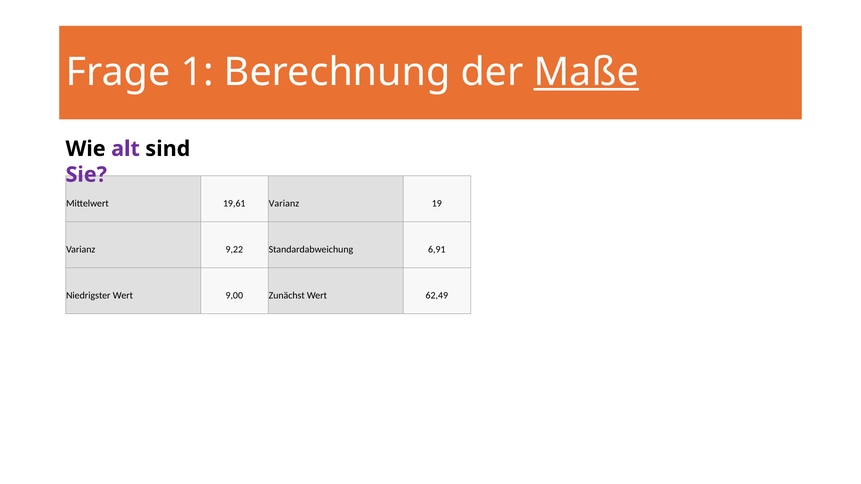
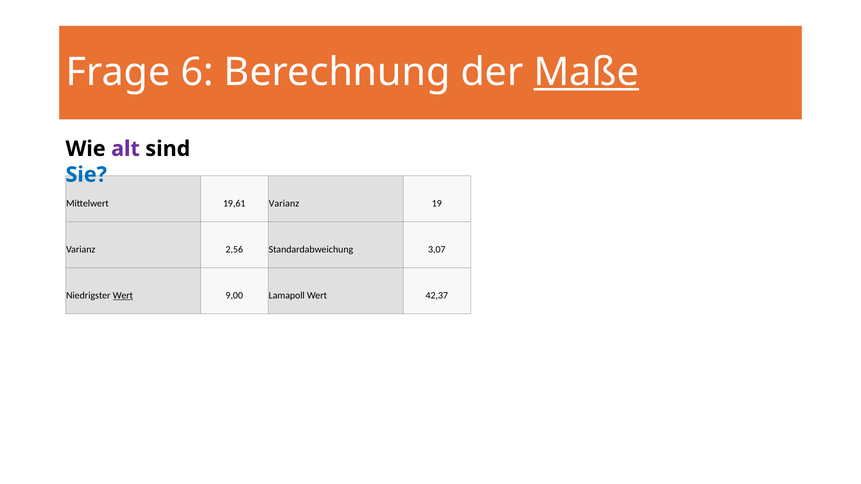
1: 1 -> 6 (197, 72)
Sie colour: purple -> blue (86, 175)
9,22: 9,22 -> 2,56 (234, 250)
6,91: 6,91 -> 3,07 (437, 250)
Wert underline: none -> present (123, 296)
Zunächst: Zunächst -> Lamapoll (287, 296)
62,49: 62,49 -> 42,37 (437, 296)
